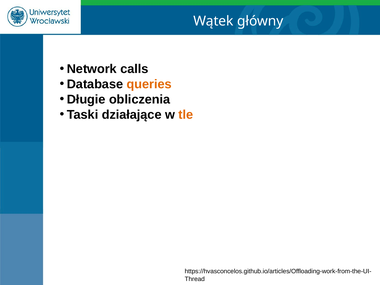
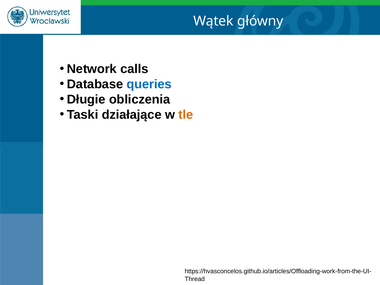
queries colour: orange -> blue (149, 84)
